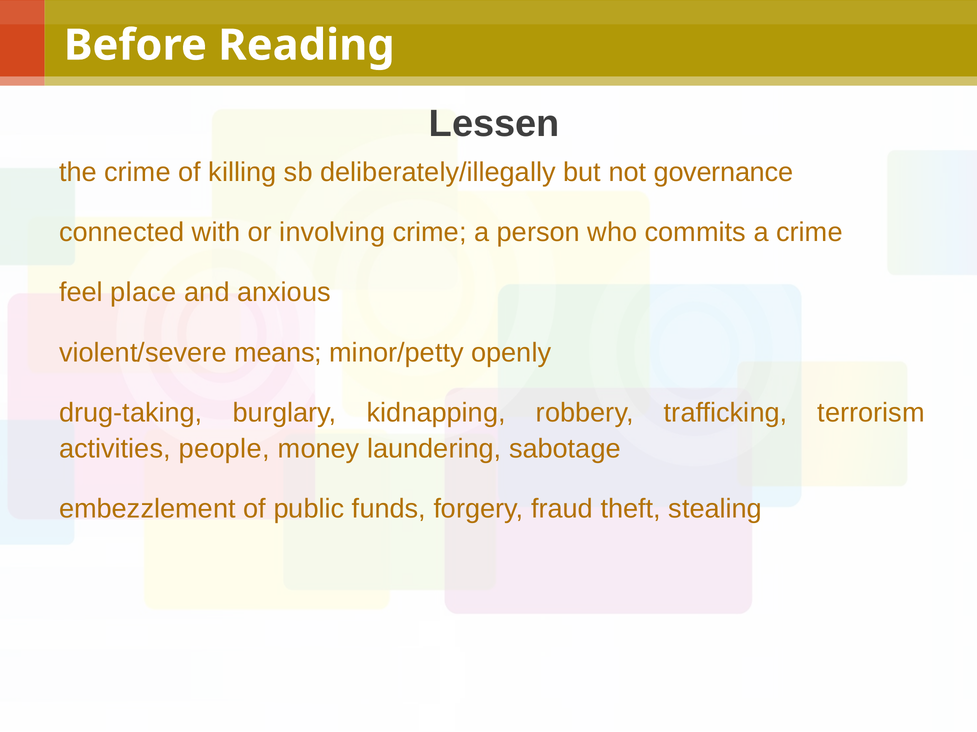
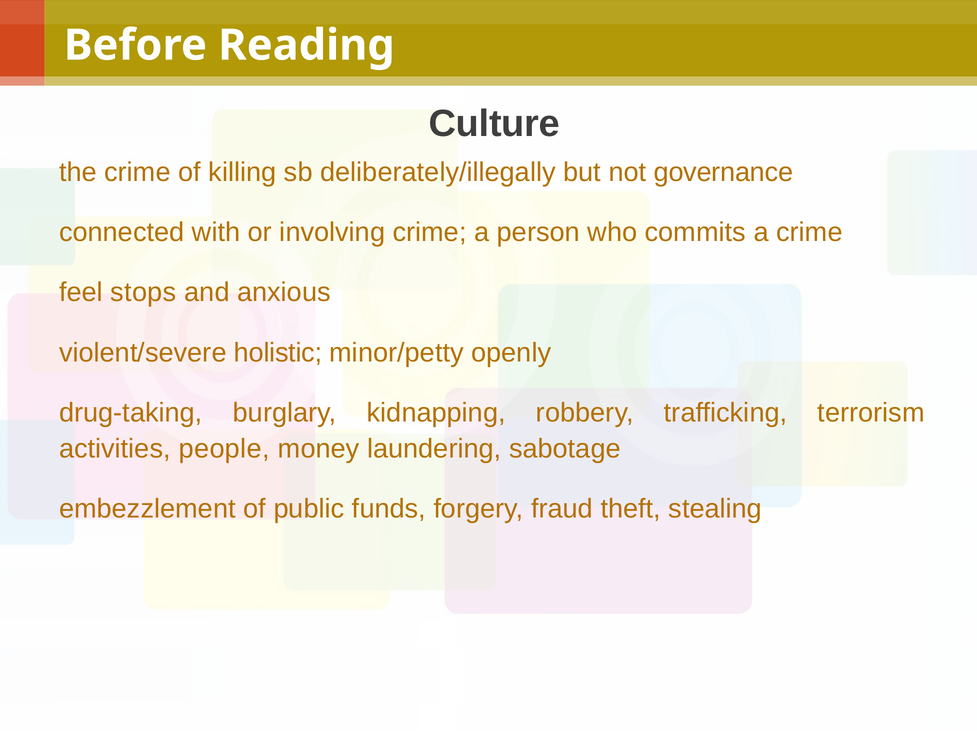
Lessen: Lessen -> Culture (494, 124)
place: place -> stops (143, 293)
means: means -> holistic (278, 353)
